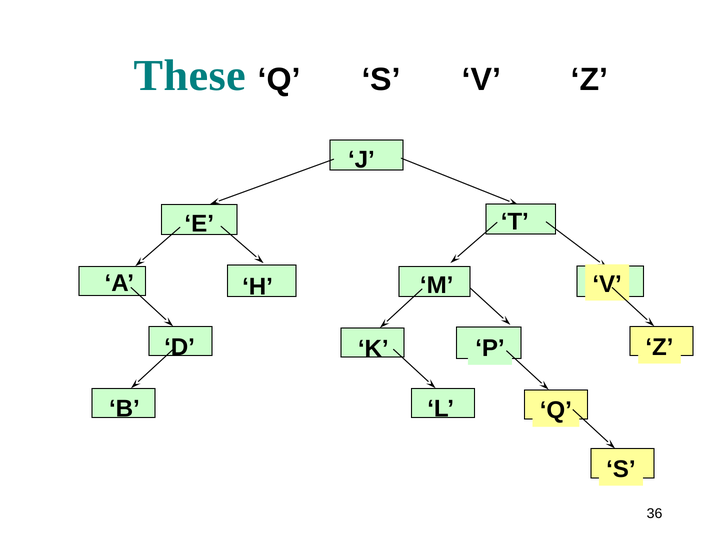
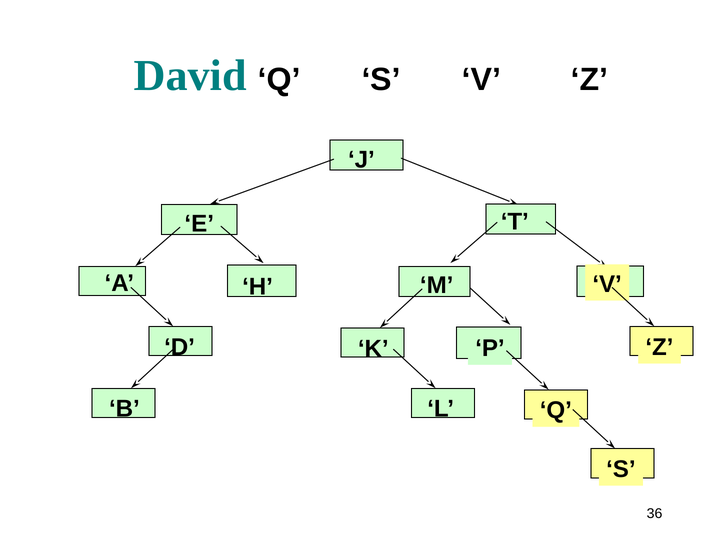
These: These -> David (190, 75)
